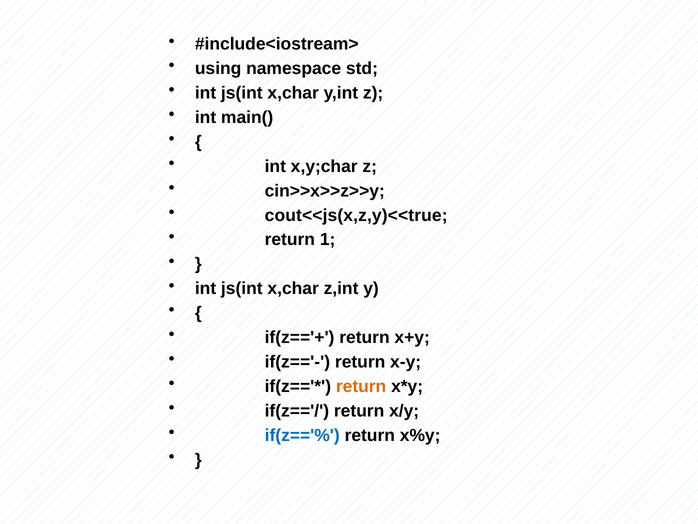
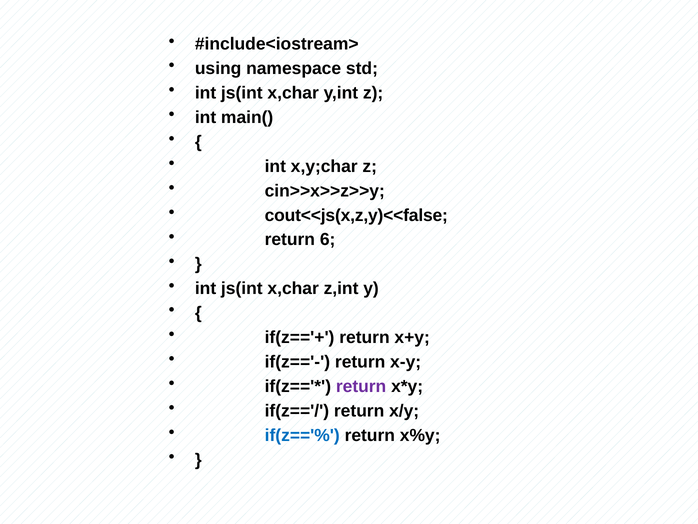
cout<<js(x,z,y)<<true: cout<<js(x,z,y)<<true -> cout<<js(x,z,y)<<false (356, 215)
1: 1 -> 6 (328, 240)
return colour: orange -> purple (361, 386)
